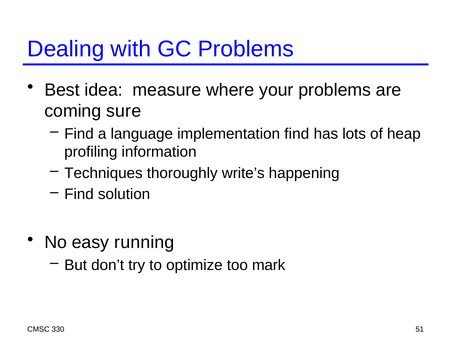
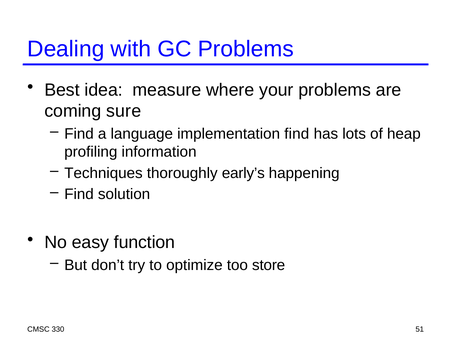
write’s: write’s -> early’s (243, 173)
running: running -> function (145, 243)
mark: mark -> store (269, 265)
